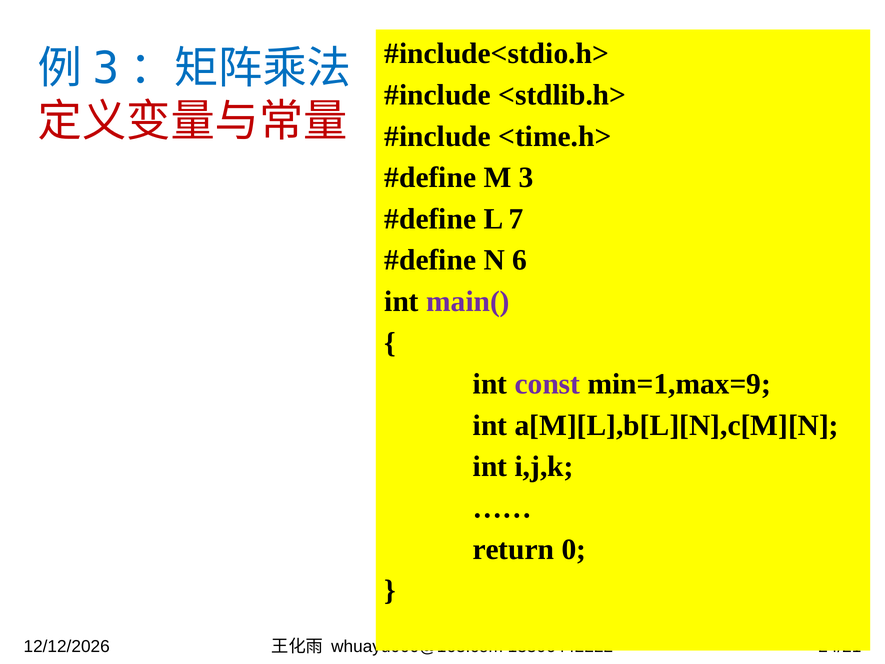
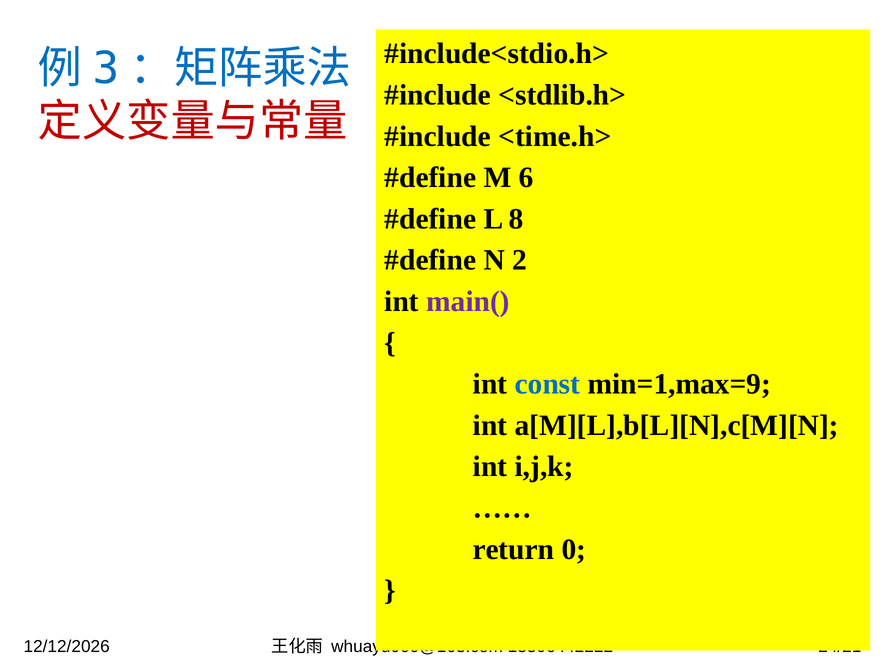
3: 3 -> 6 (526, 178)
7: 7 -> 8 (516, 219)
6: 6 -> 2 (520, 260)
const colour: purple -> blue (547, 384)
